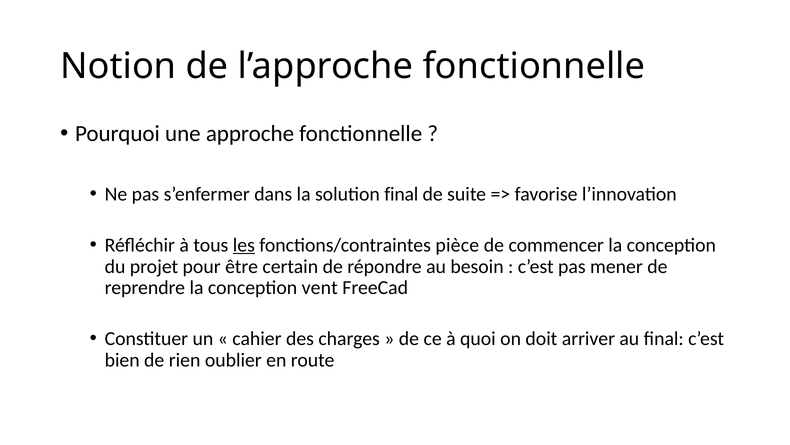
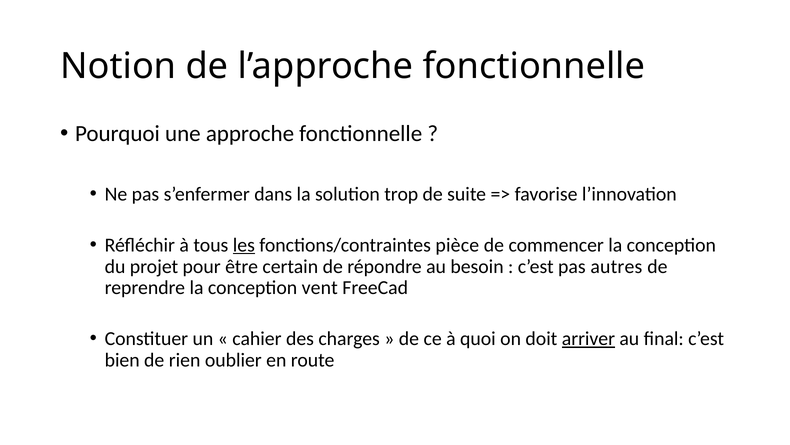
solution final: final -> trop (401, 194)
mener: mener -> autres (616, 266)
arriver underline: none -> present (588, 338)
